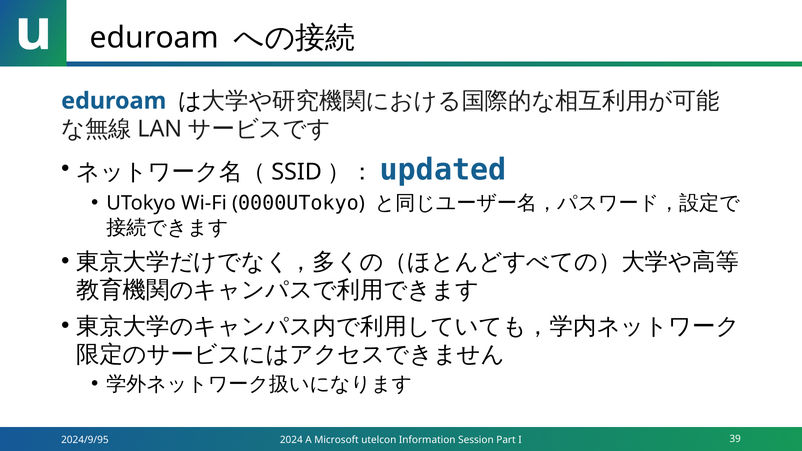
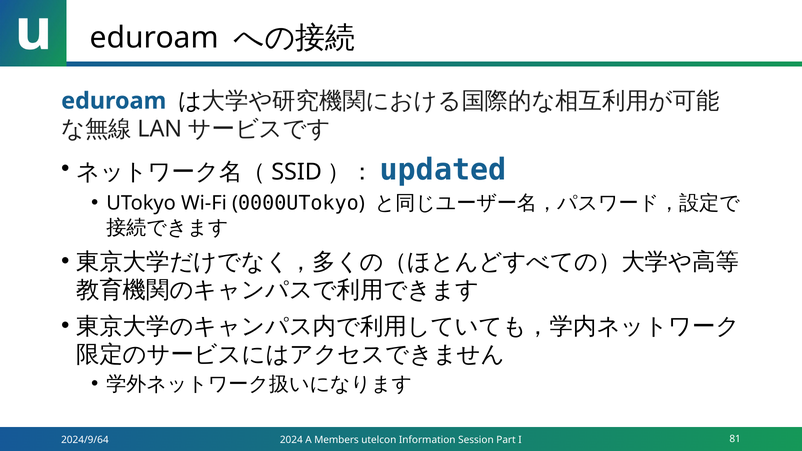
2024/9/95: 2024/9/95 -> 2024/9/64 (85, 440)
Microsoft: Microsoft -> Members (337, 440)
39: 39 -> 81 (735, 439)
